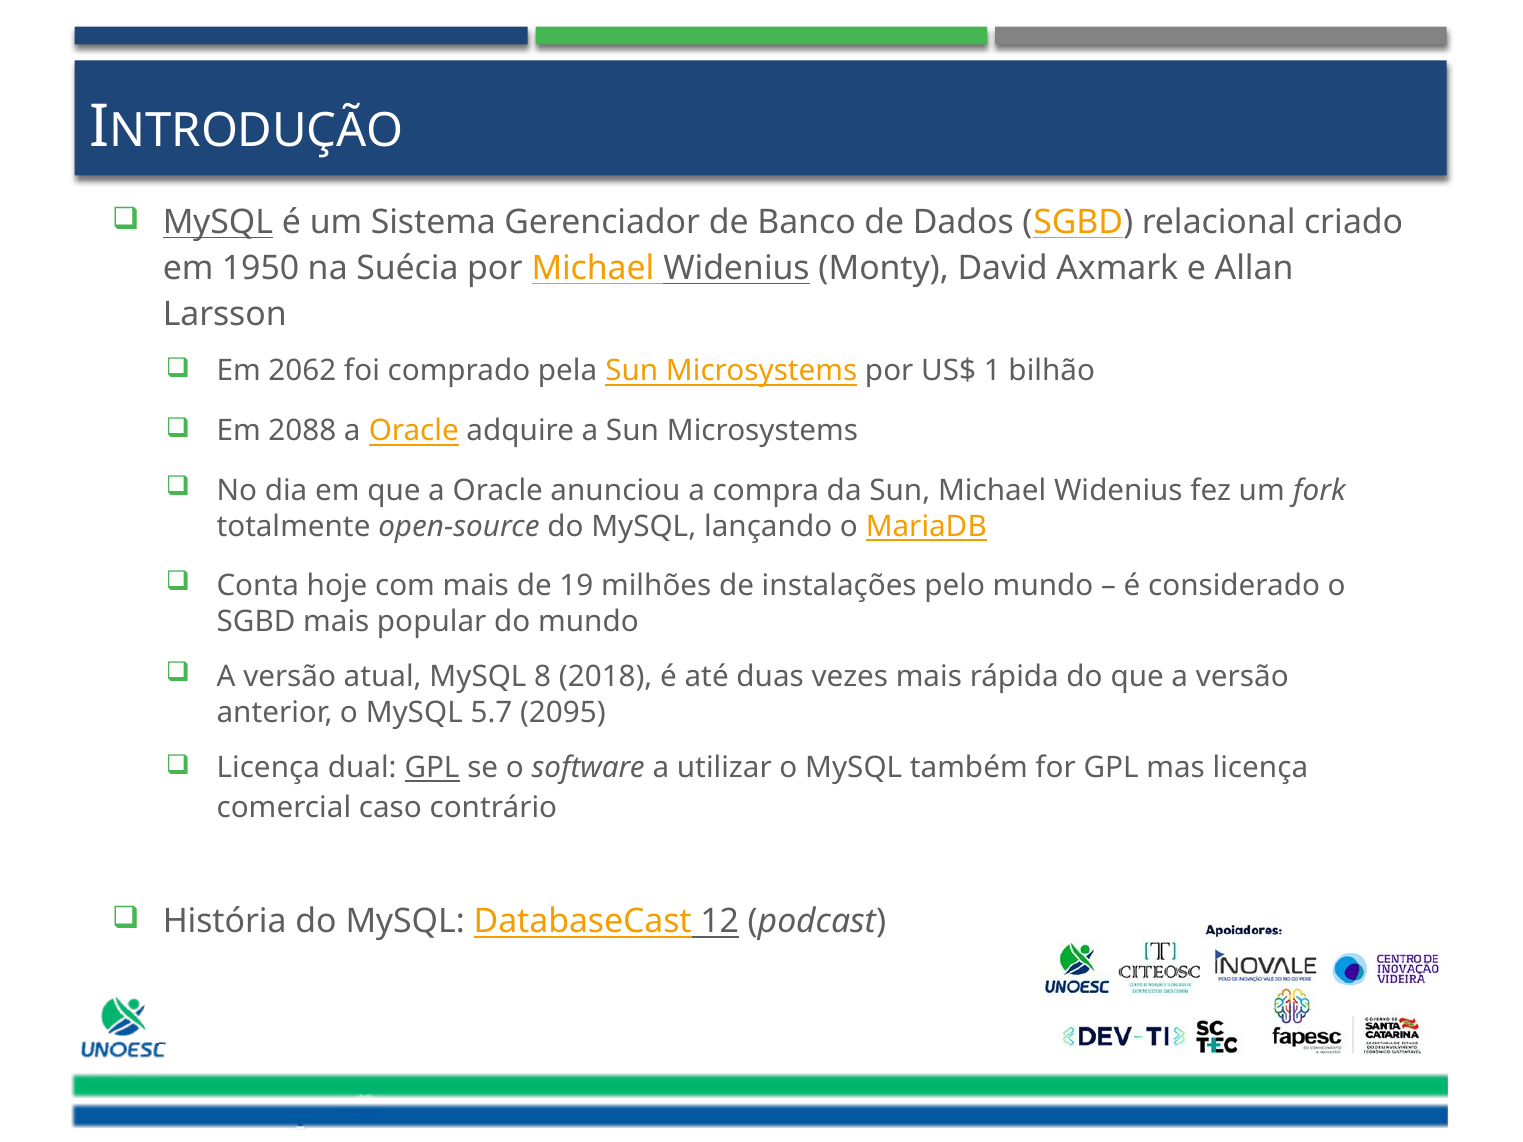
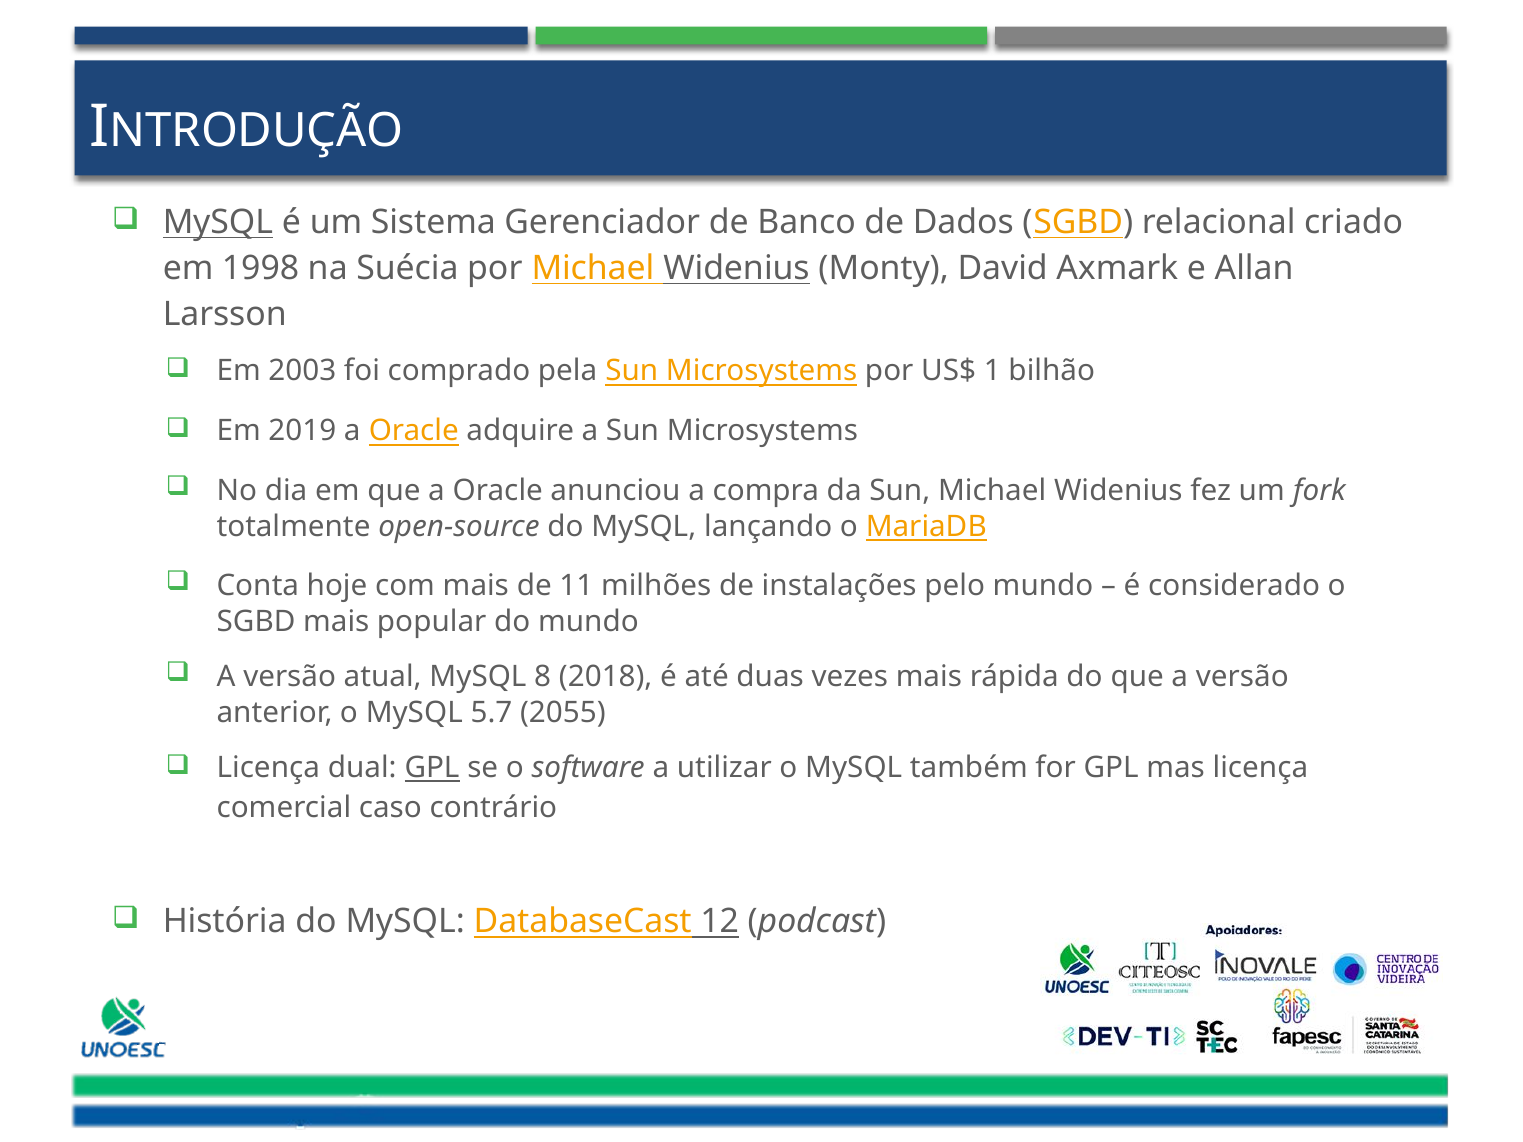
1950: 1950 -> 1998 (261, 268)
2062: 2062 -> 2003 (302, 371)
2088: 2088 -> 2019 (302, 431)
19: 19 -> 11 (576, 586)
2095: 2095 -> 2055 (563, 712)
